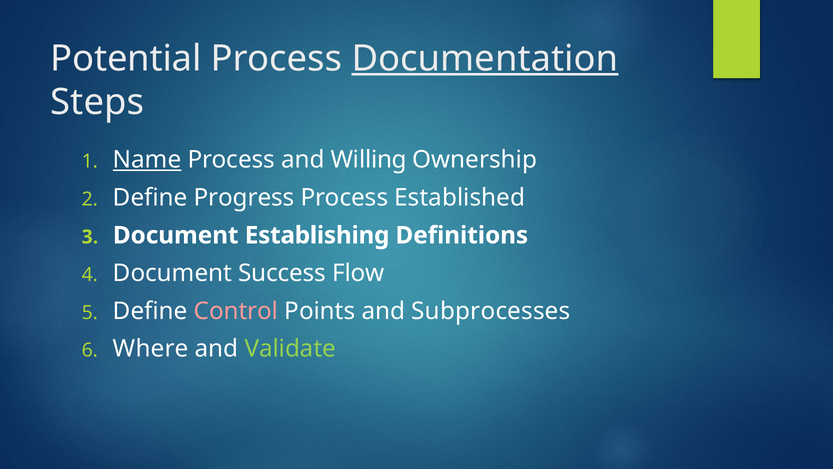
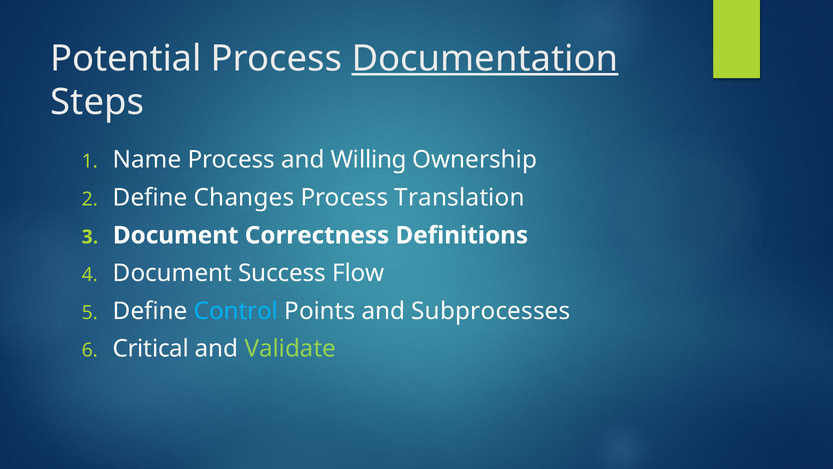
Name underline: present -> none (147, 160)
Progress: Progress -> Changes (244, 197)
Established: Established -> Translation (460, 197)
Establishing: Establishing -> Correctness (317, 235)
Control colour: pink -> light blue (236, 311)
Where: Where -> Critical (151, 349)
